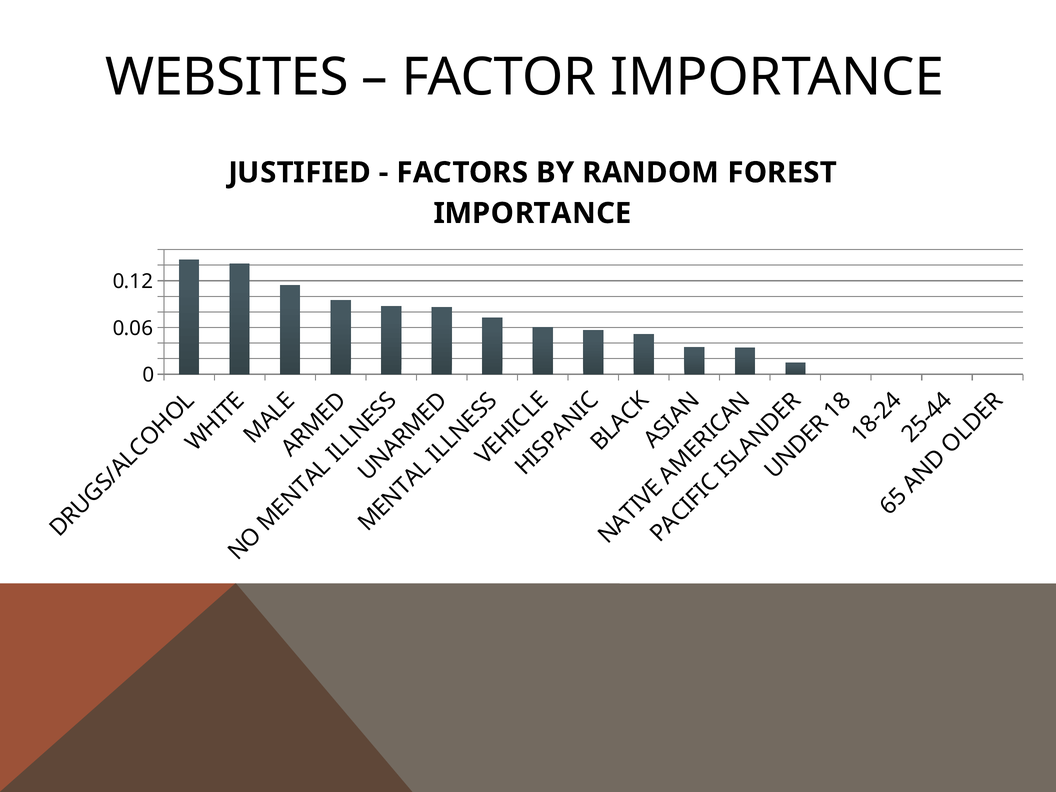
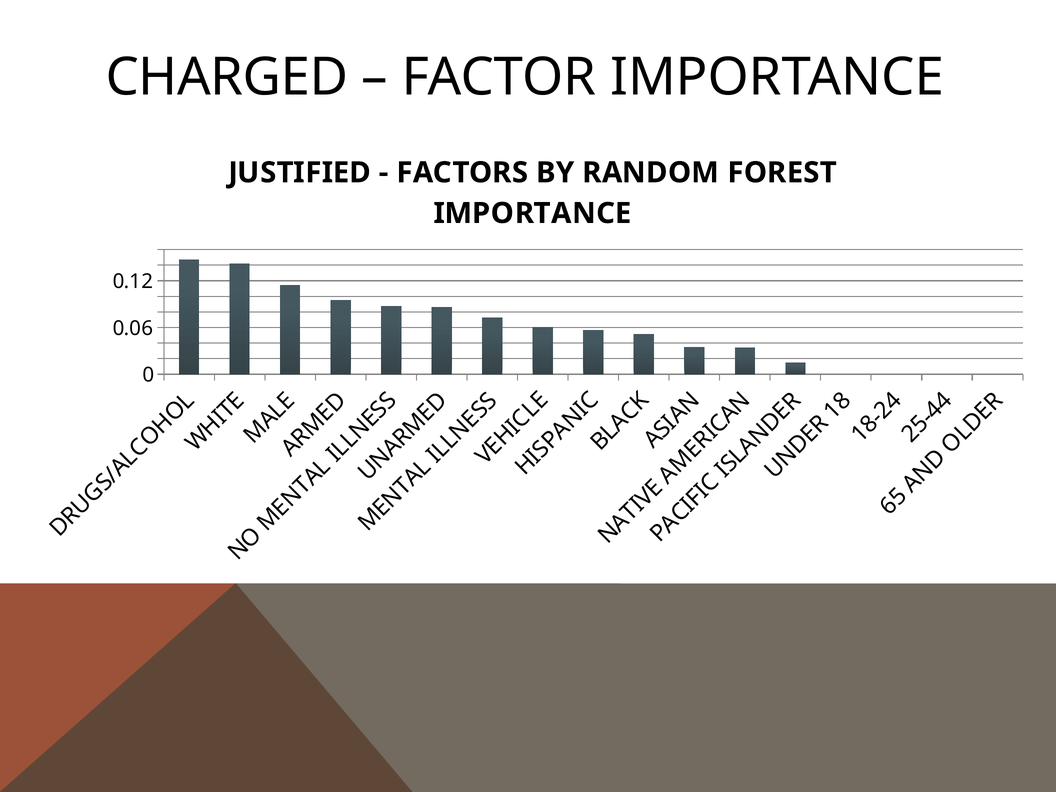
WEBSITES: WEBSITES -> CHARGED (227, 78)
